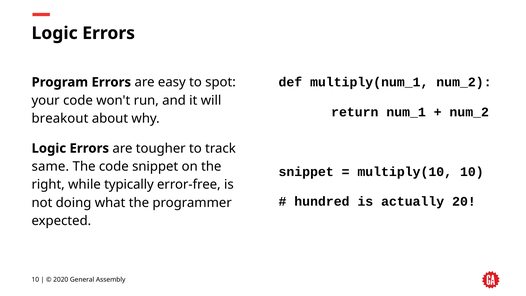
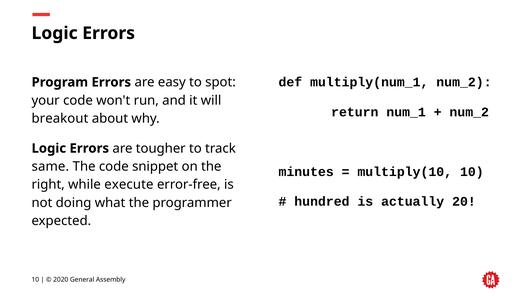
snippet: snippet -> minutes (306, 172)
typically: typically -> execute (129, 185)
